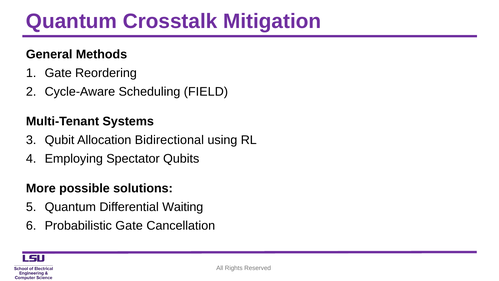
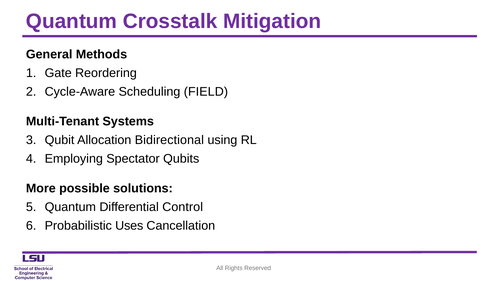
Waiting: Waiting -> Control (183, 207)
Probabilistic Gate: Gate -> Uses (129, 225)
